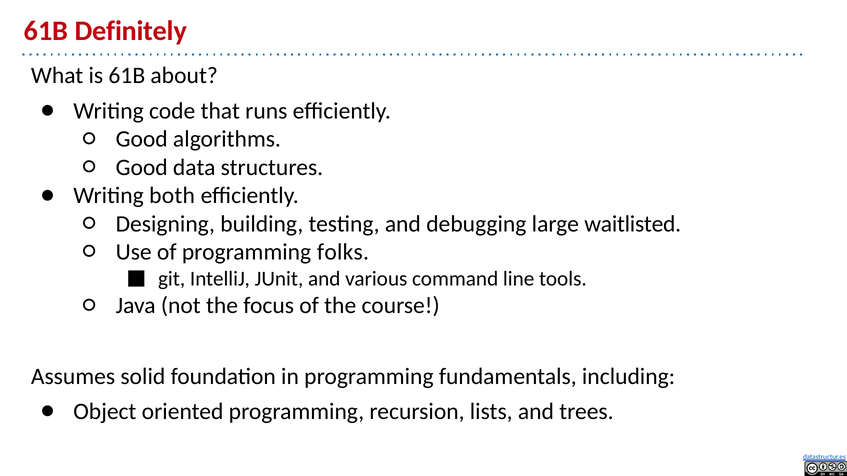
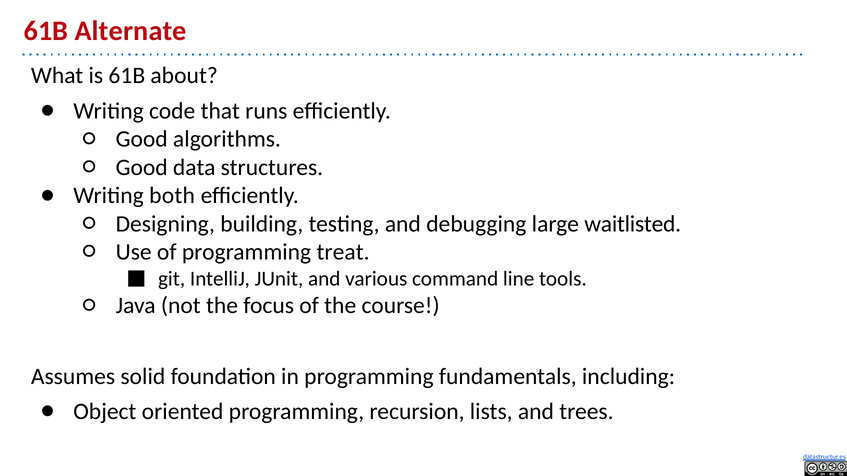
Definitely: Definitely -> Alternate (131, 31)
folks: folks -> treat (343, 252)
